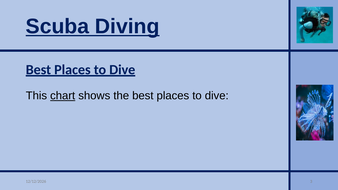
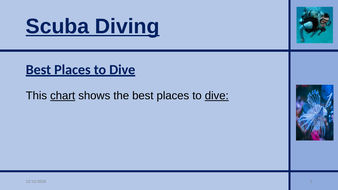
dive underline: none -> present (217, 96)
